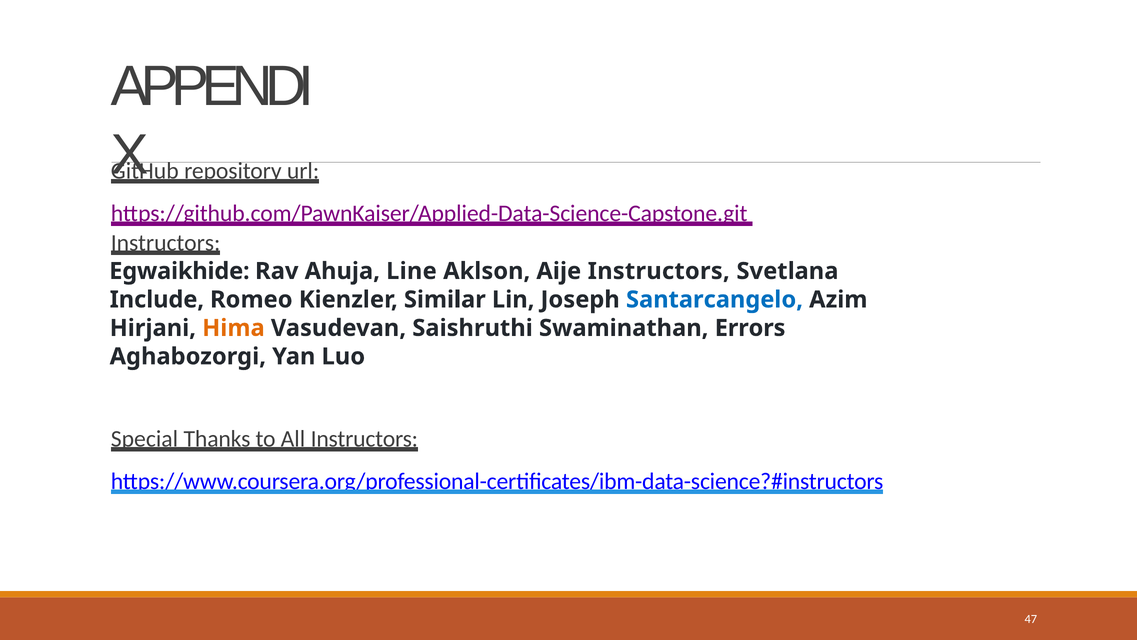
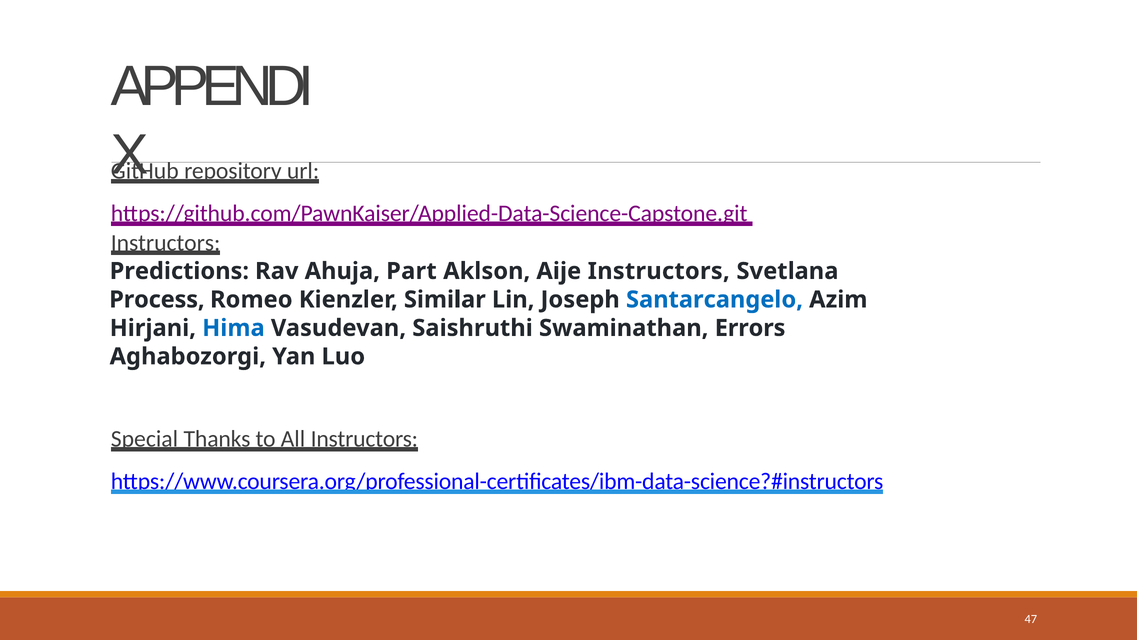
Egwaikhide: Egwaikhide -> Predictions (179, 271)
Line: Line -> Part (411, 271)
Include: Include -> Process (157, 299)
Hima colour: orange -> blue (233, 328)
